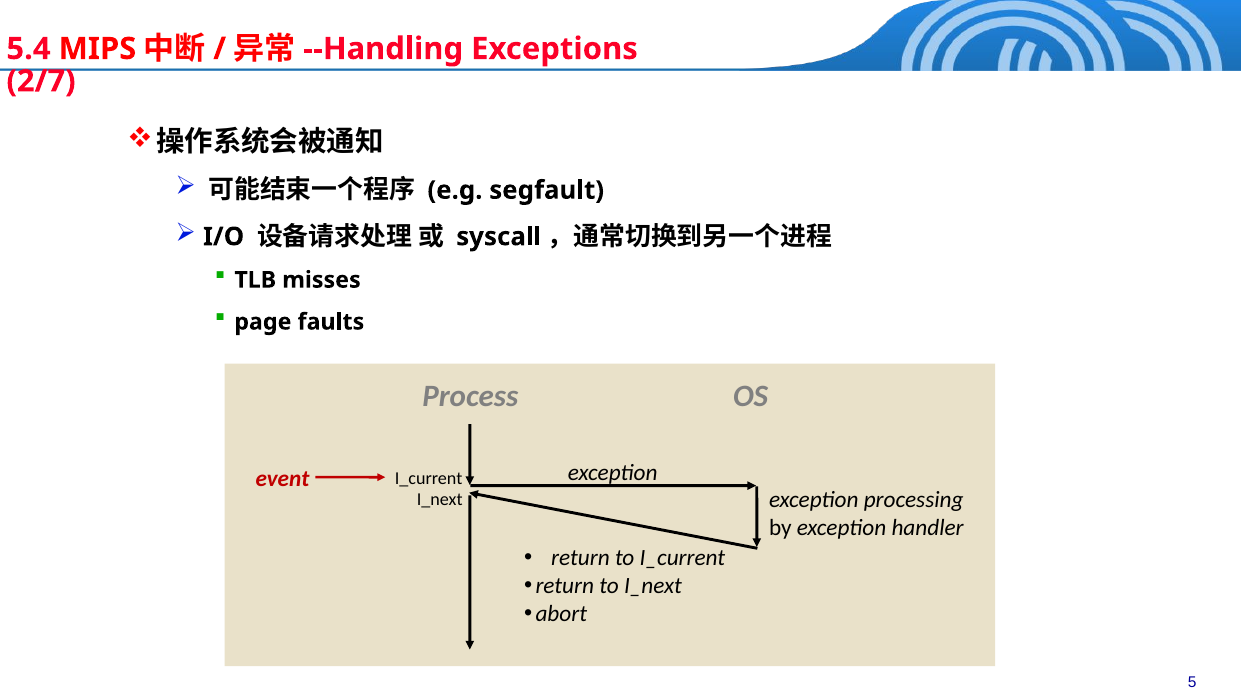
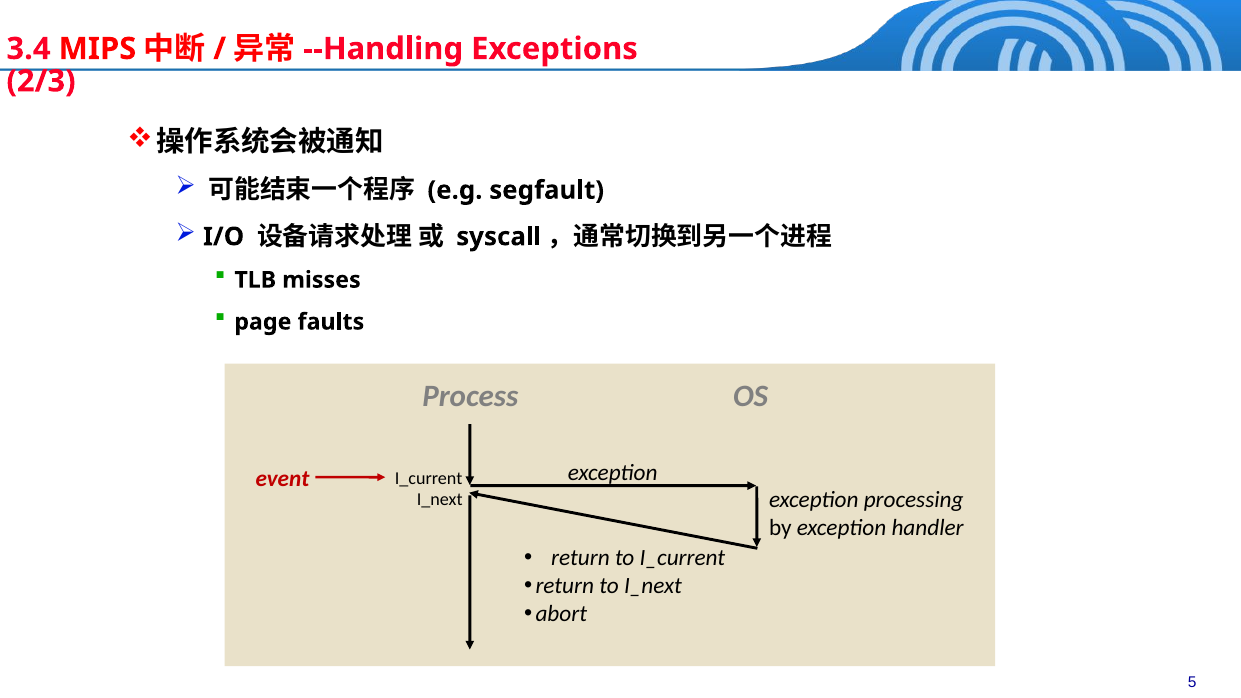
5.4: 5.4 -> 3.4 (28, 49)
2/7: 2/7 -> 2/3 (41, 81)
